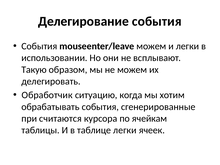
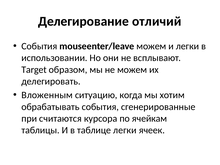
Делегирование события: события -> отличий (157, 21)
Такую: Такую -> Target (34, 70)
Обработчик: Обработчик -> Вложенным (47, 95)
